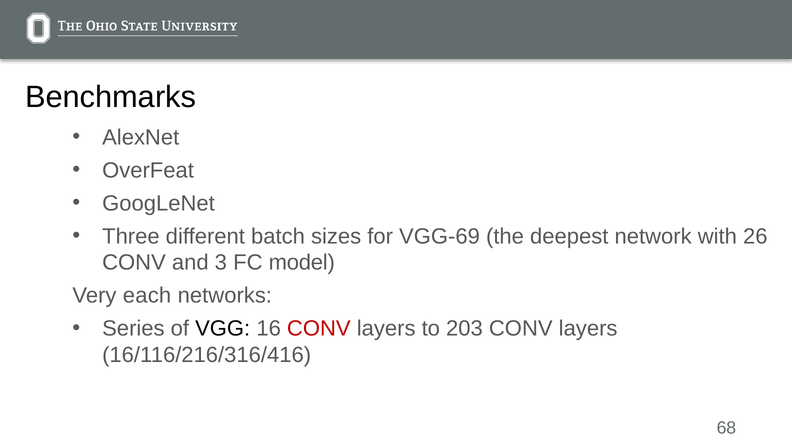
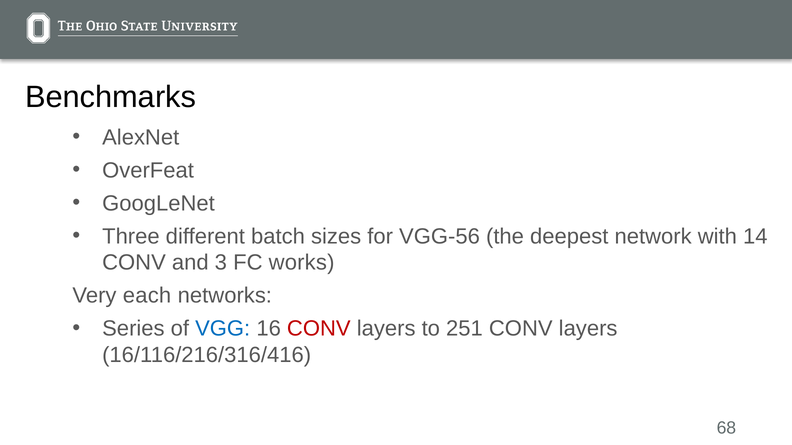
VGG-69: VGG-69 -> VGG-56 (440, 237)
26: 26 -> 14 (755, 237)
model: model -> works (302, 263)
VGG colour: black -> blue (223, 329)
203: 203 -> 251 (464, 329)
